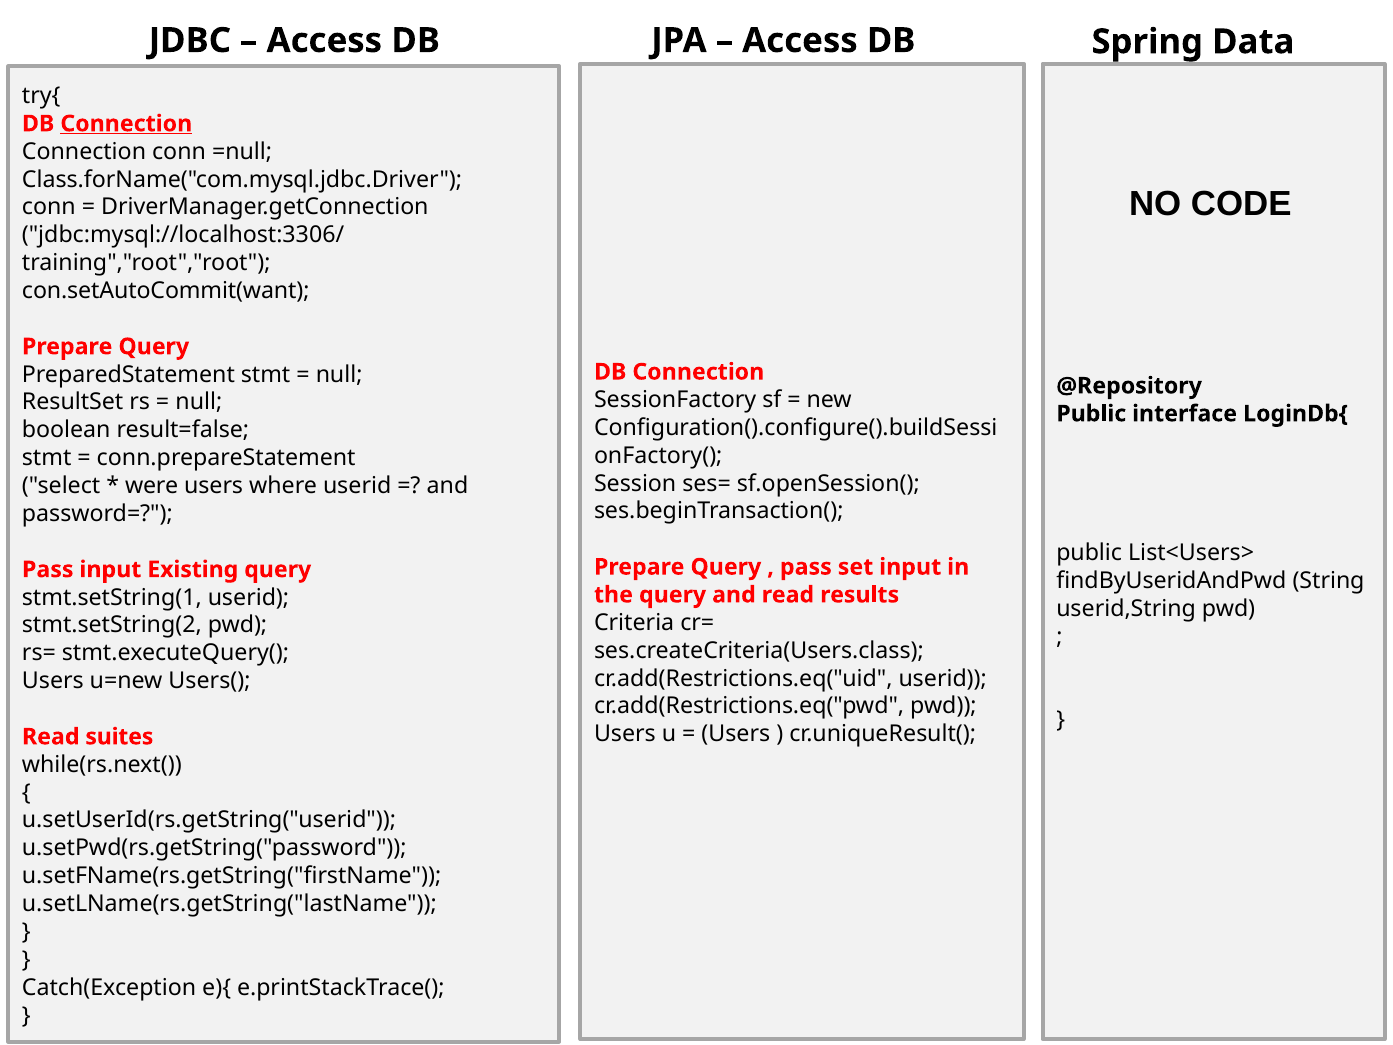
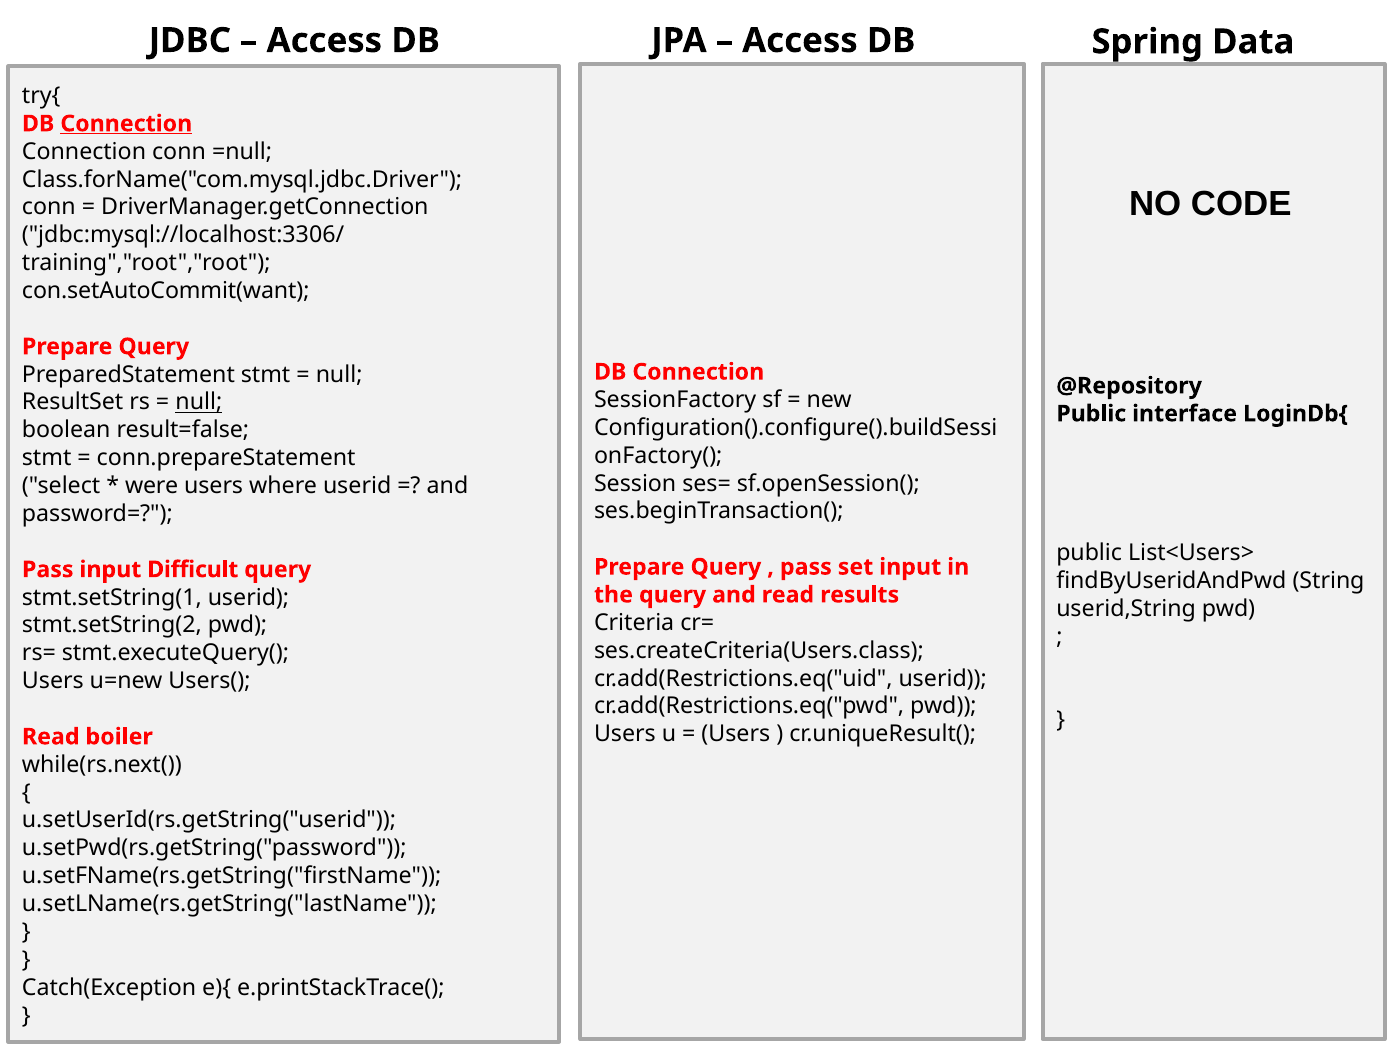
null underline: none -> present (199, 402)
Existing: Existing -> Difficult (193, 569)
suites: suites -> boiler (119, 737)
